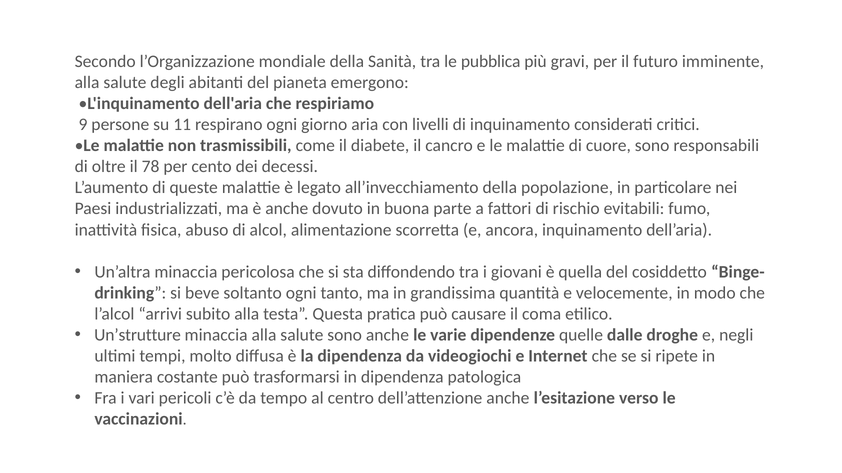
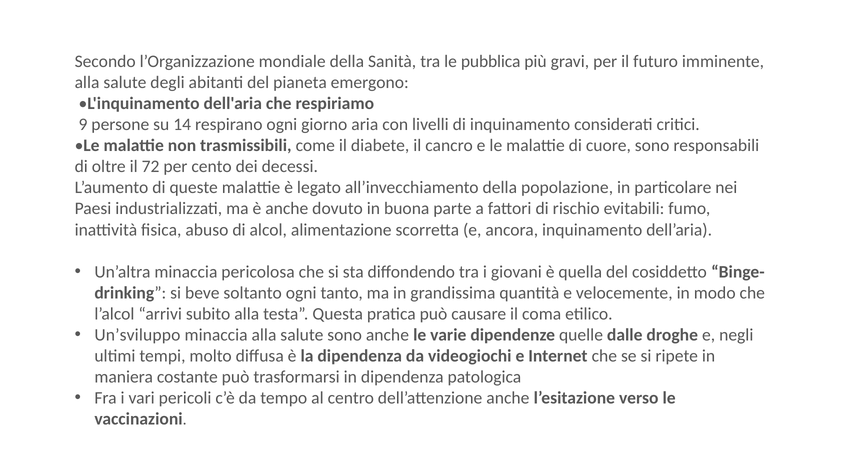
11: 11 -> 14 (182, 125)
78: 78 -> 72 (151, 167)
Un’strutture: Un’strutture -> Un’sviluppo (137, 335)
